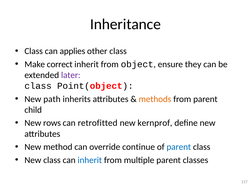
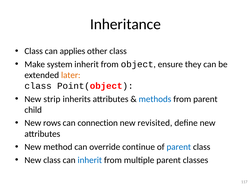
correct: correct -> system (60, 64)
later colour: purple -> orange (71, 75)
path: path -> strip (52, 99)
methods colour: orange -> blue (155, 99)
retrofitted: retrofitted -> connection (98, 123)
kernprof: kernprof -> revisited (155, 123)
